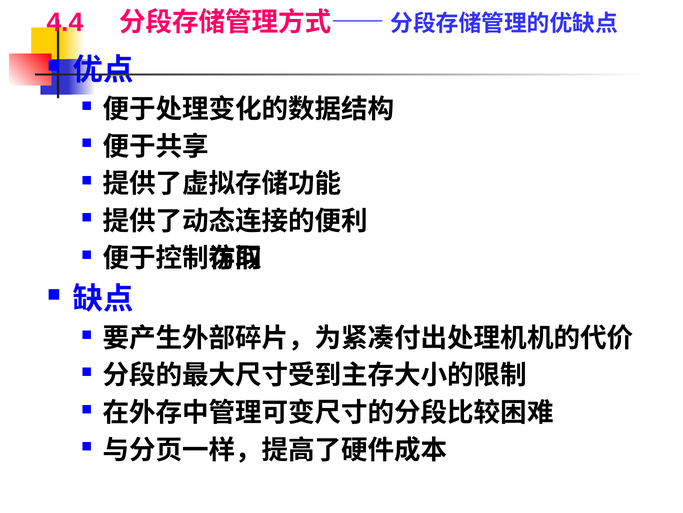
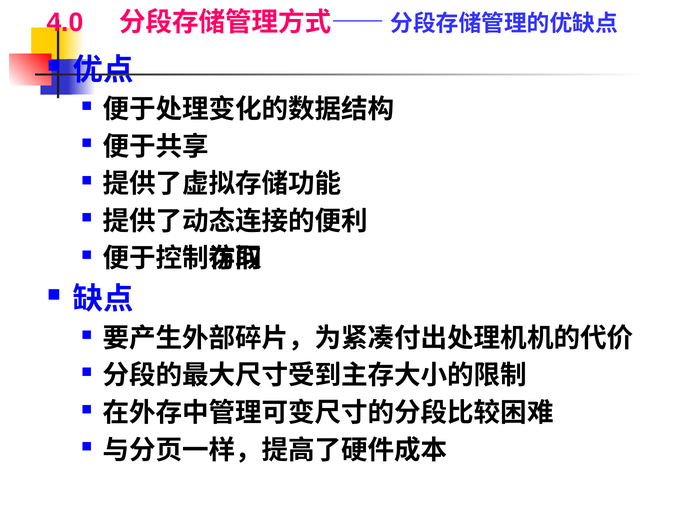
4.4: 4.4 -> 4.0 (65, 22)
